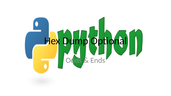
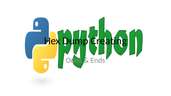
Optional: Optional -> Creating (109, 41)
